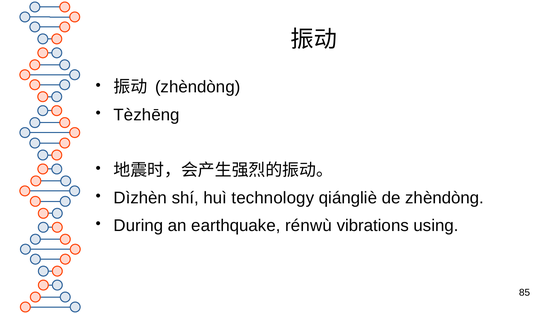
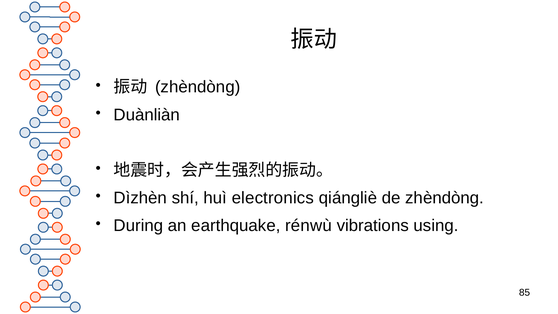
Tèzhēng: Tèzhēng -> Duànliàn (147, 115)
technology: technology -> electronics (273, 198)
